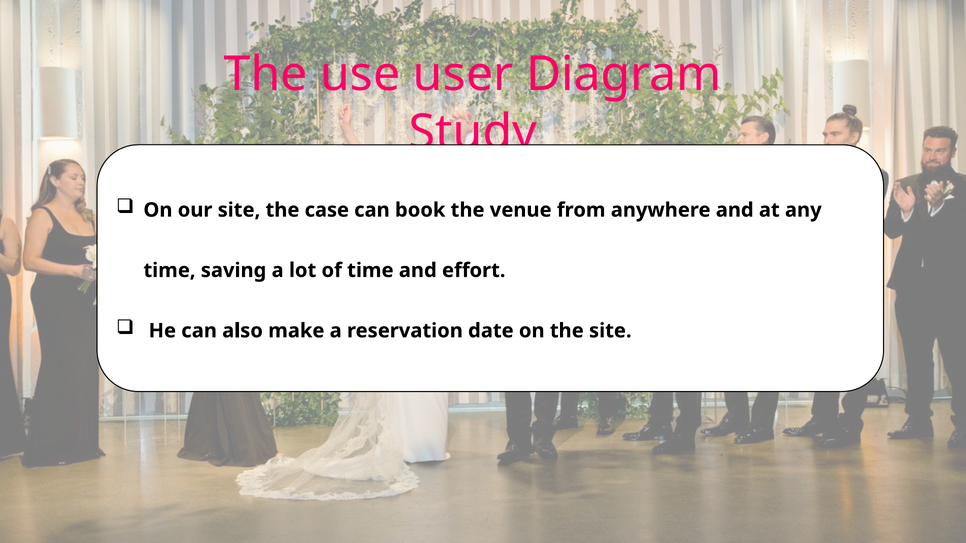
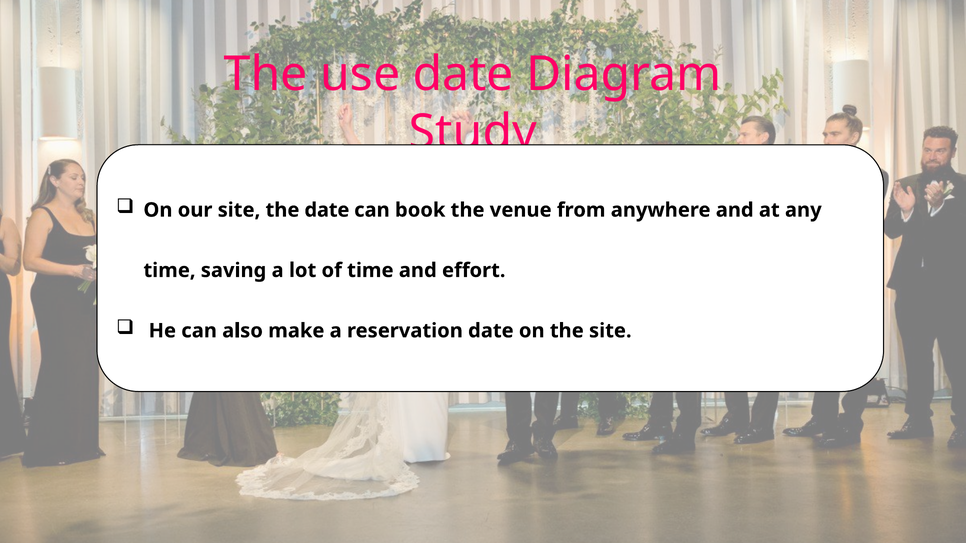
use user: user -> date (463, 74)
the case: case -> date (327, 210)
